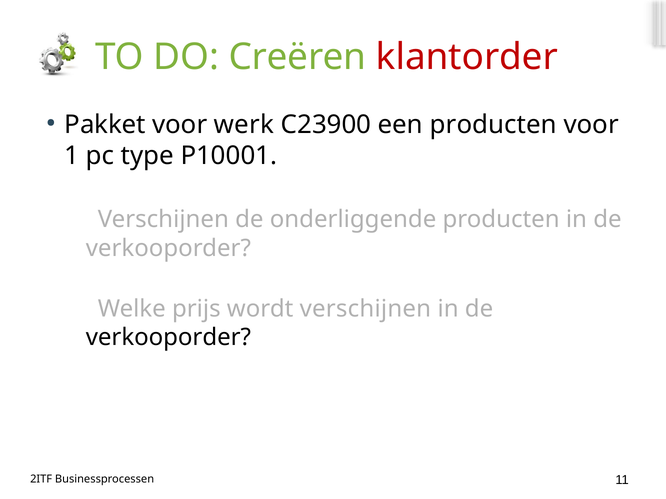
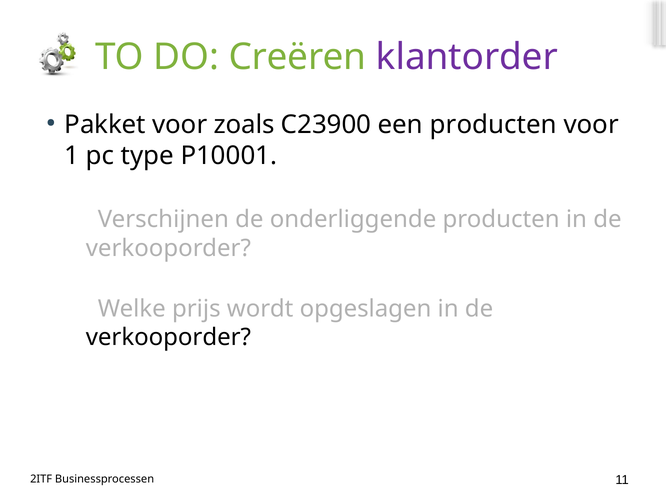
klantorder colour: red -> purple (467, 57)
werk: werk -> zoals (244, 125)
wordt verschijnen: verschijnen -> opgeslagen (365, 309)
